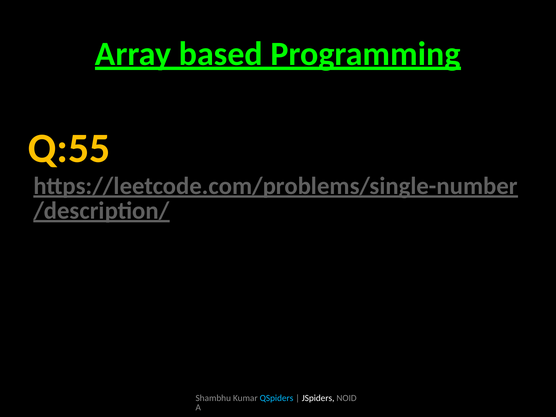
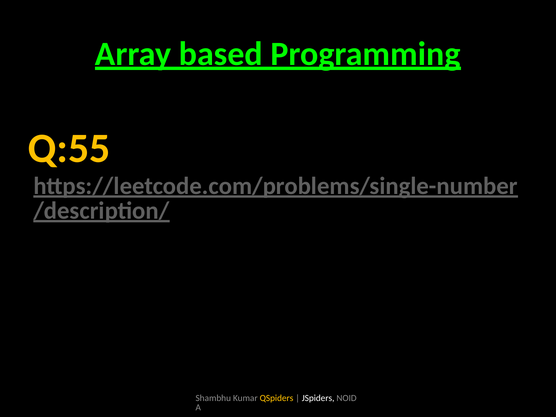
QSpiders colour: light blue -> yellow (277, 398)
